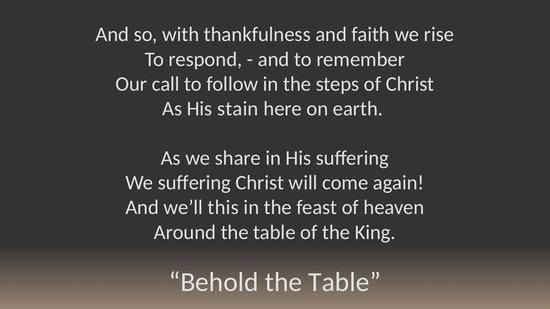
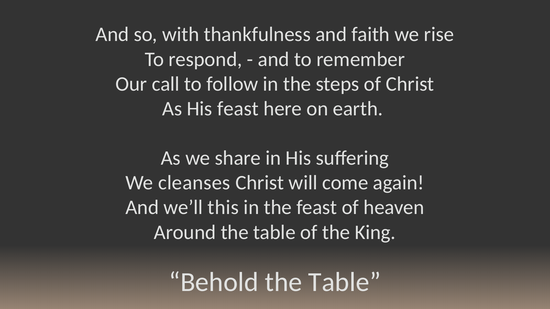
His stain: stain -> feast (238, 109)
We suffering: suffering -> cleanses (194, 183)
